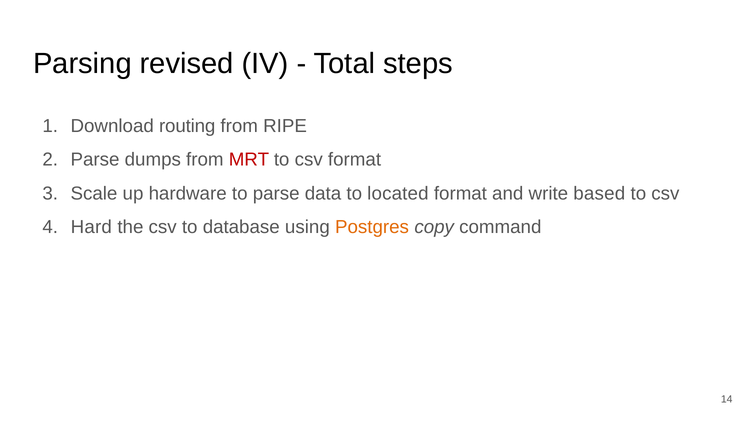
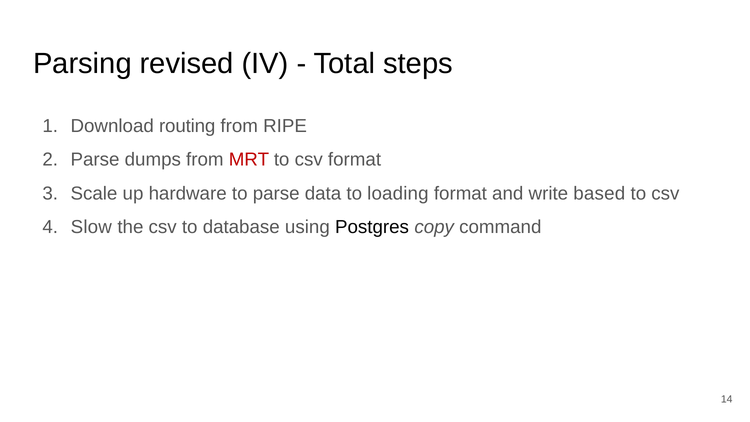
located: located -> loading (398, 193)
Hard: Hard -> Slow (91, 227)
Postgres colour: orange -> black (372, 227)
